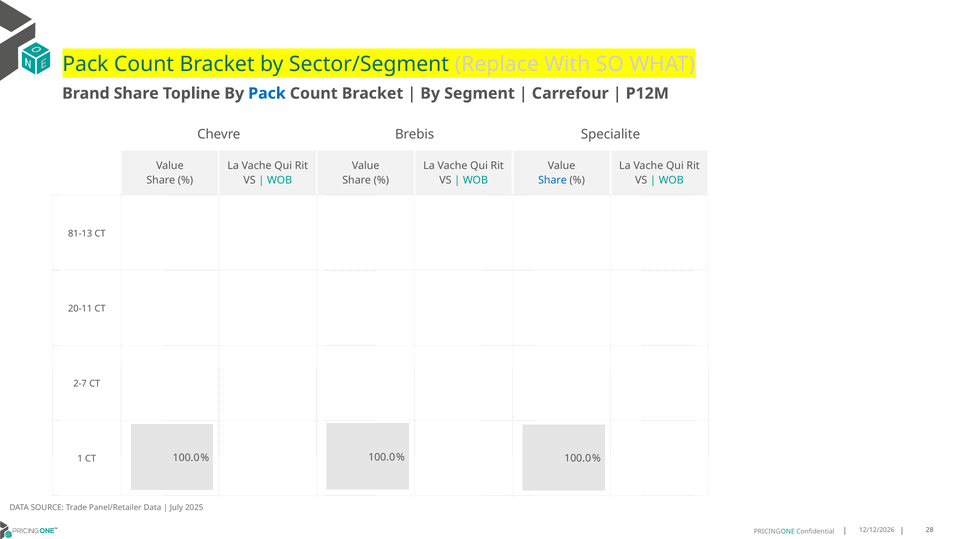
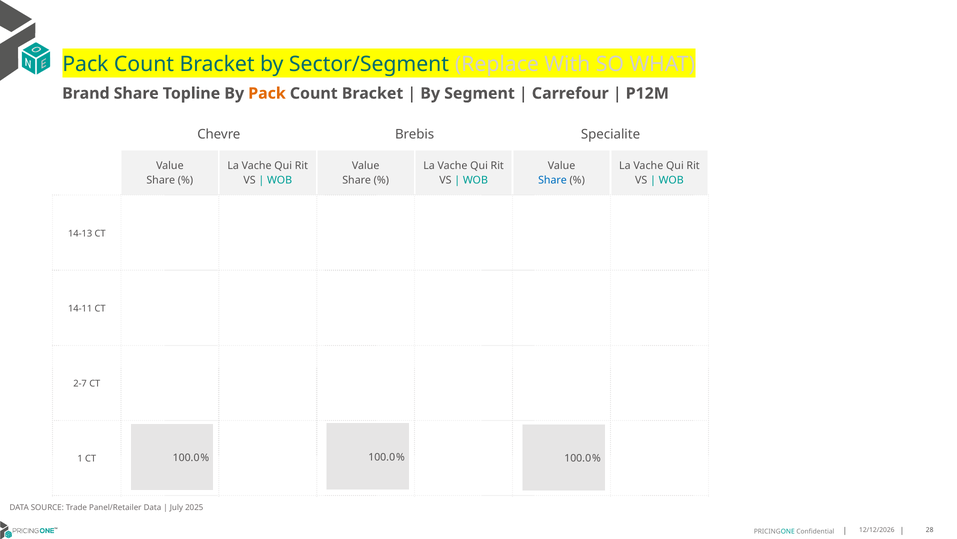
Pack colour: blue -> orange (267, 93)
81-13: 81-13 -> 14-13 (80, 233)
20-11: 20-11 -> 14-11 (80, 308)
